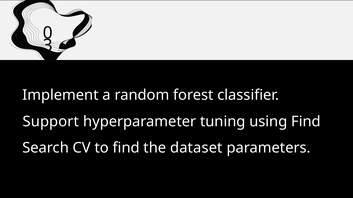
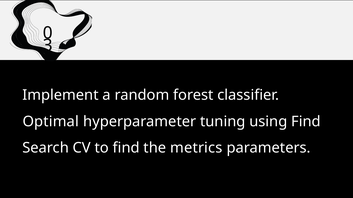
Support: Support -> Optimal (51, 122)
dataset: dataset -> metrics (196, 148)
